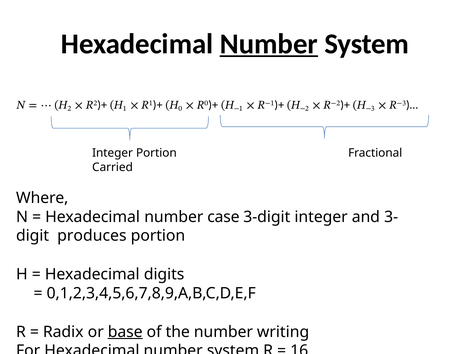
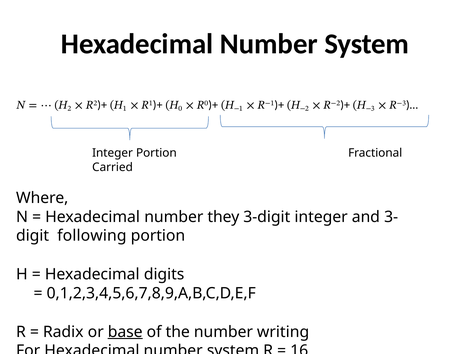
Number underline: present -> none (269, 44)
case: case -> they (223, 217)
produces: produces -> following (92, 236)
